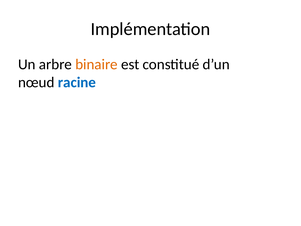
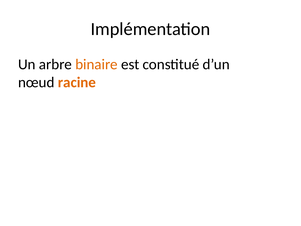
racine colour: blue -> orange (77, 82)
